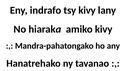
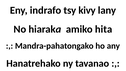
amiko kivy: kivy -> hita (104, 29)
